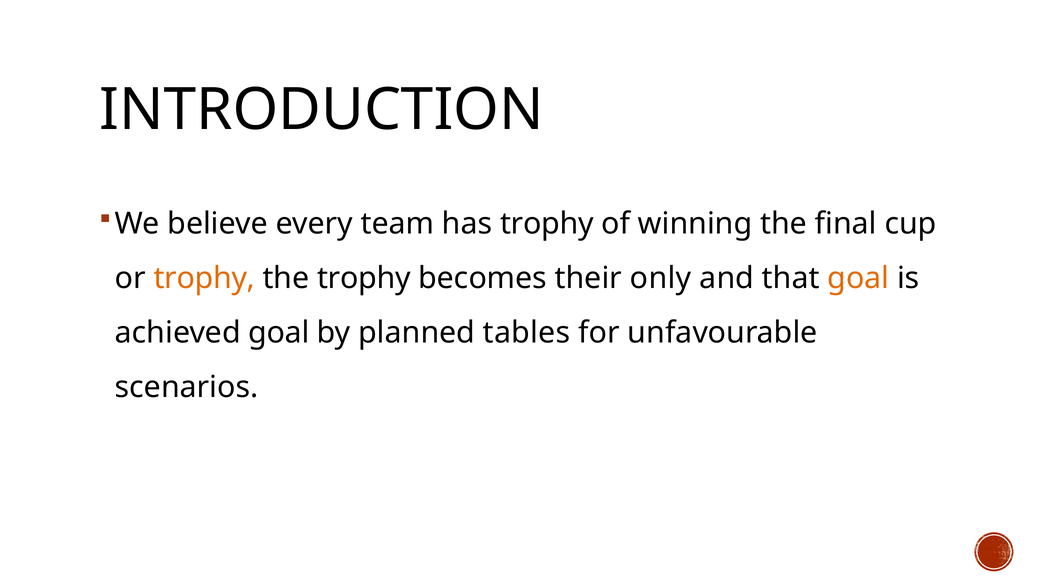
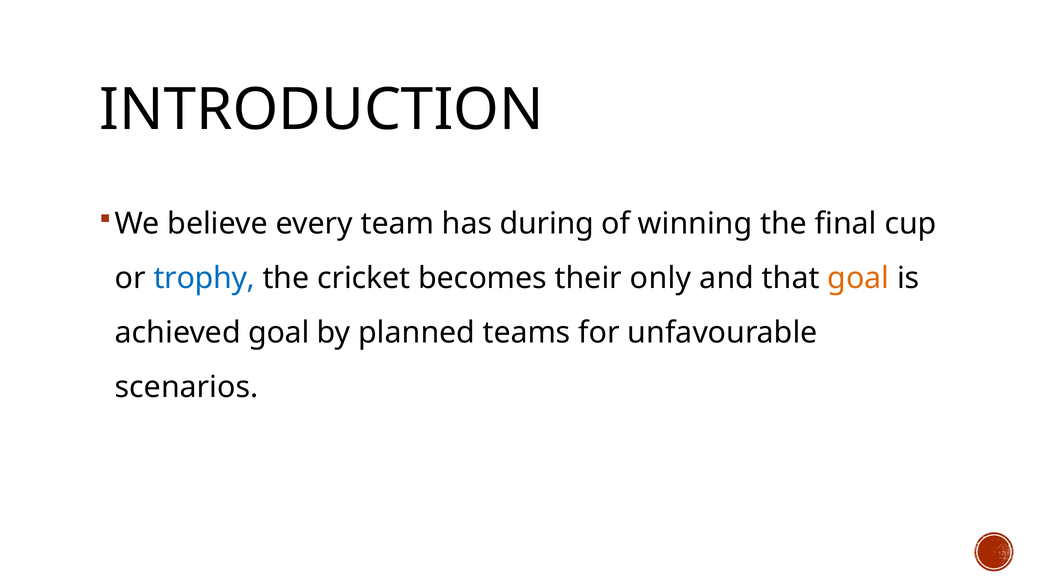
has trophy: trophy -> during (547, 224)
trophy colour: orange -> blue (204, 278)
the trophy: trophy -> cricket (364, 278)
tables: tables -> teams (527, 333)
